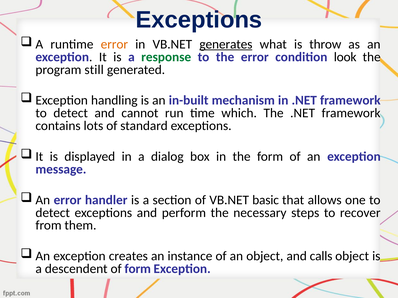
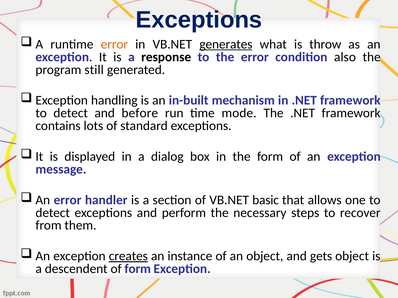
response colour: green -> black (166, 57)
look: look -> also (345, 57)
cannot: cannot -> before (140, 113)
which: which -> mode (239, 113)
creates underline: none -> present (128, 256)
calls: calls -> gets (321, 256)
